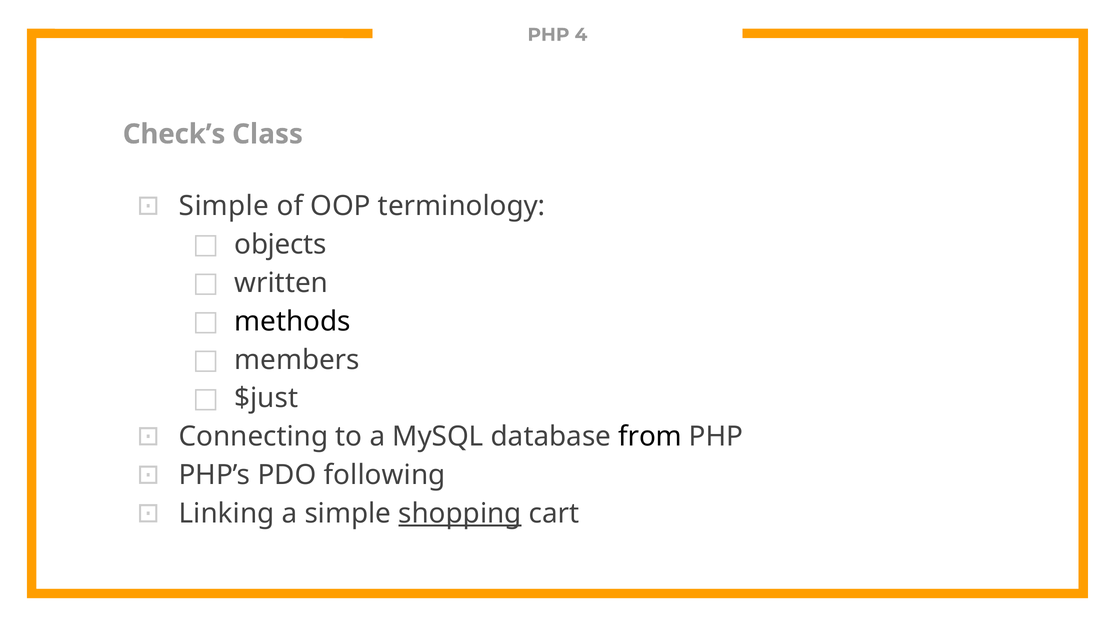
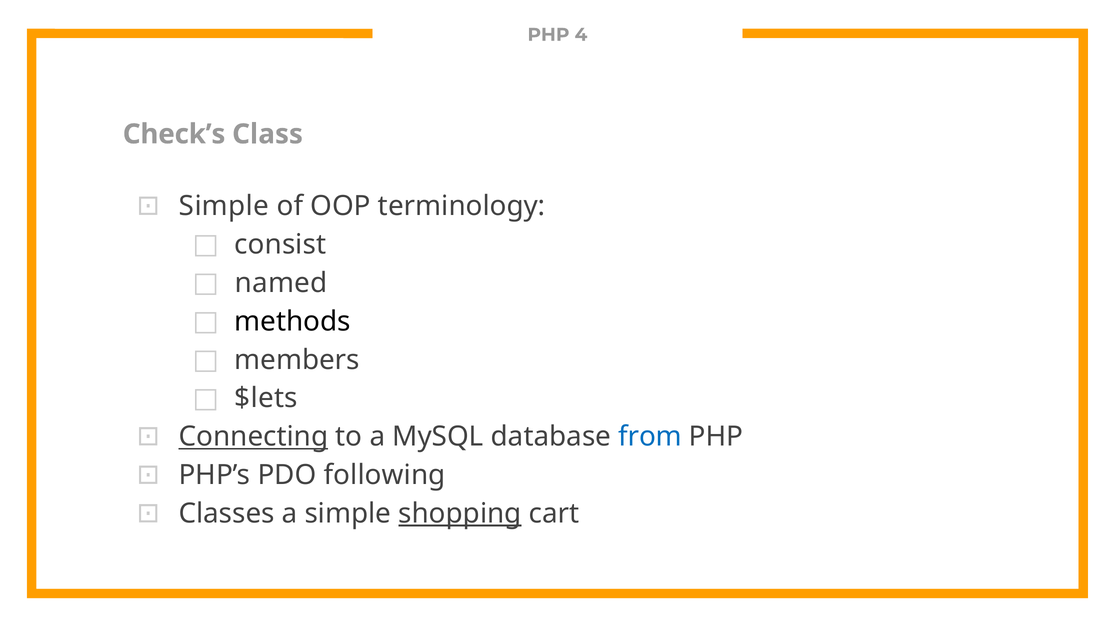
objects: objects -> consist (280, 245)
written: written -> named (281, 283)
$just: $just -> $lets (266, 398)
Connecting underline: none -> present (253, 437)
from colour: black -> blue (650, 437)
Linking: Linking -> Classes (227, 514)
